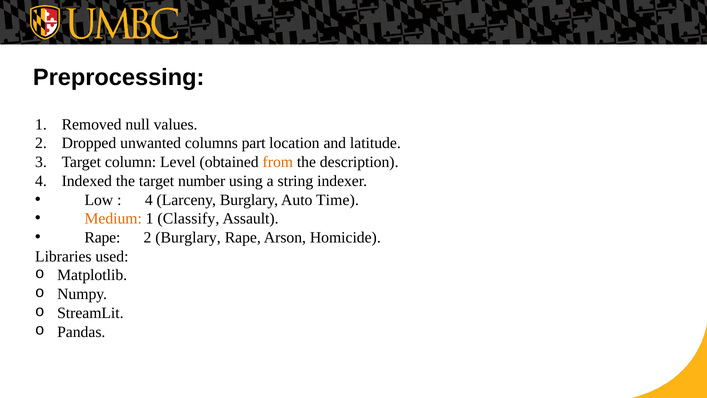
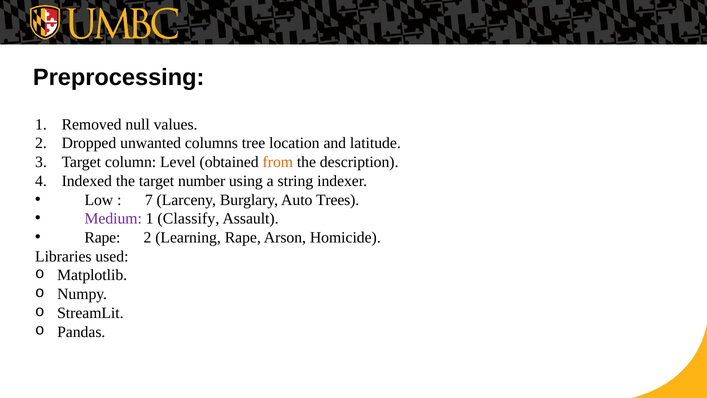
part: part -> tree (254, 143)
4: 4 -> 7 (149, 200)
Time: Time -> Trees (338, 200)
Medium colour: orange -> purple (113, 219)
2 Burglary: Burglary -> Learning (188, 237)
